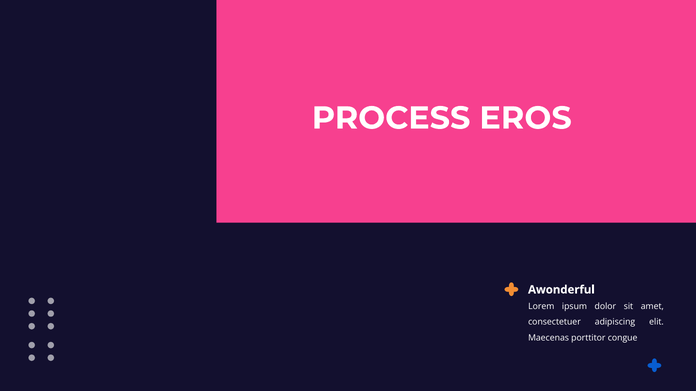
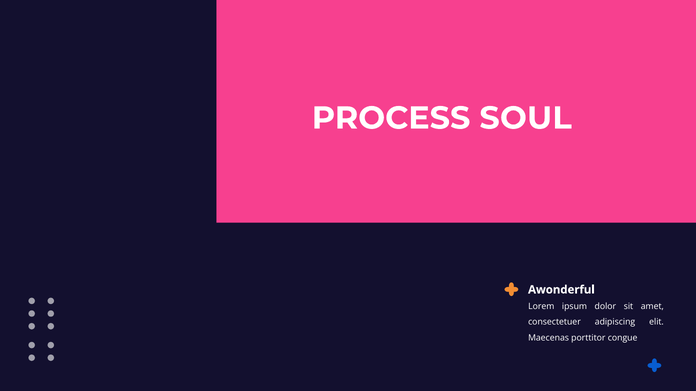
EROS: EROS -> SOUL (526, 118)
